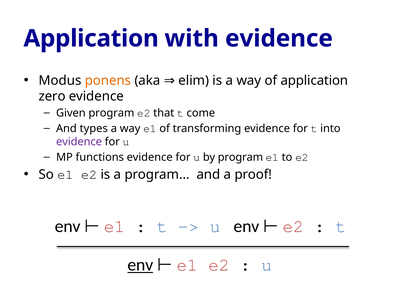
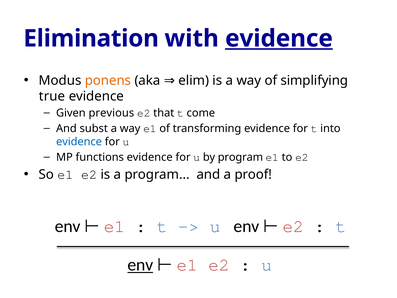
Application: Application -> Elimination (91, 38)
evidence underline: none -> present (279, 38)
of application: application -> simplifying (314, 80)
zero: zero -> true (52, 96)
Given program: program -> previous (111, 113)
types: types -> subst (94, 128)
evidence colour: purple -> blue (79, 142)
